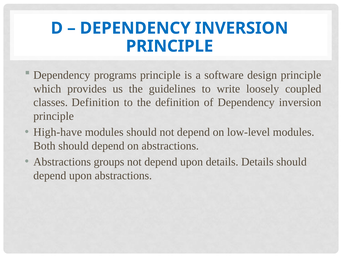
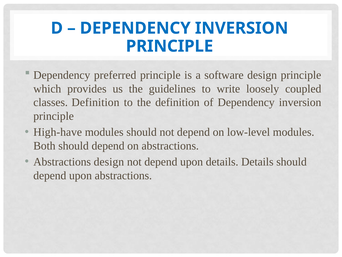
programs: programs -> preferred (115, 75)
Abstractions groups: groups -> design (109, 162)
